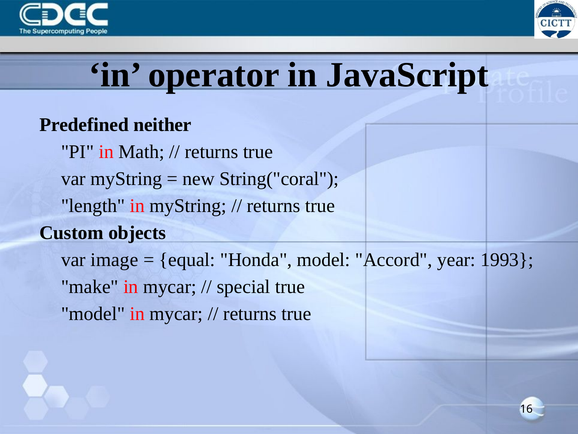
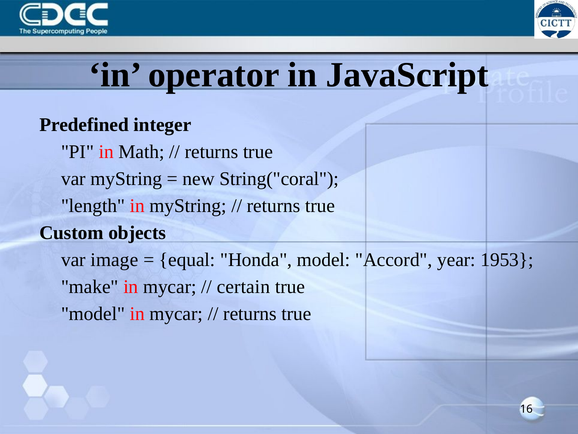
neither: neither -> integer (163, 125)
1993: 1993 -> 1953 (507, 259)
special: special -> certain (243, 286)
